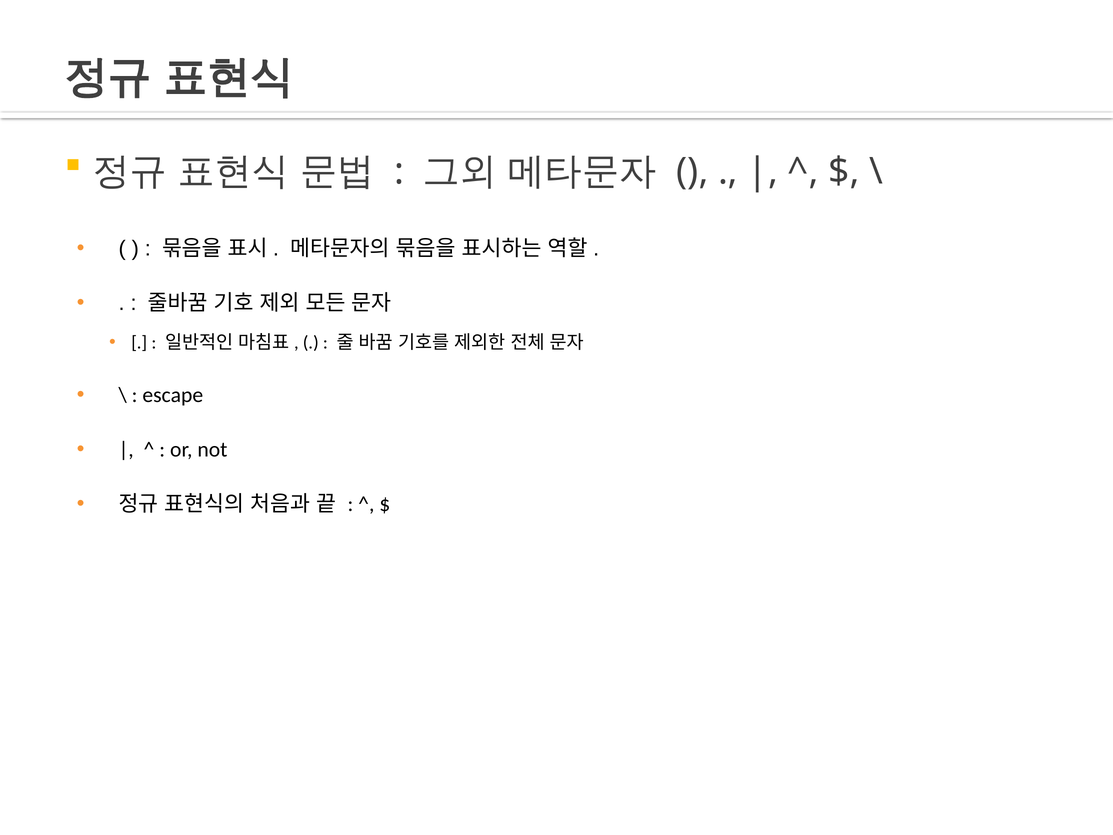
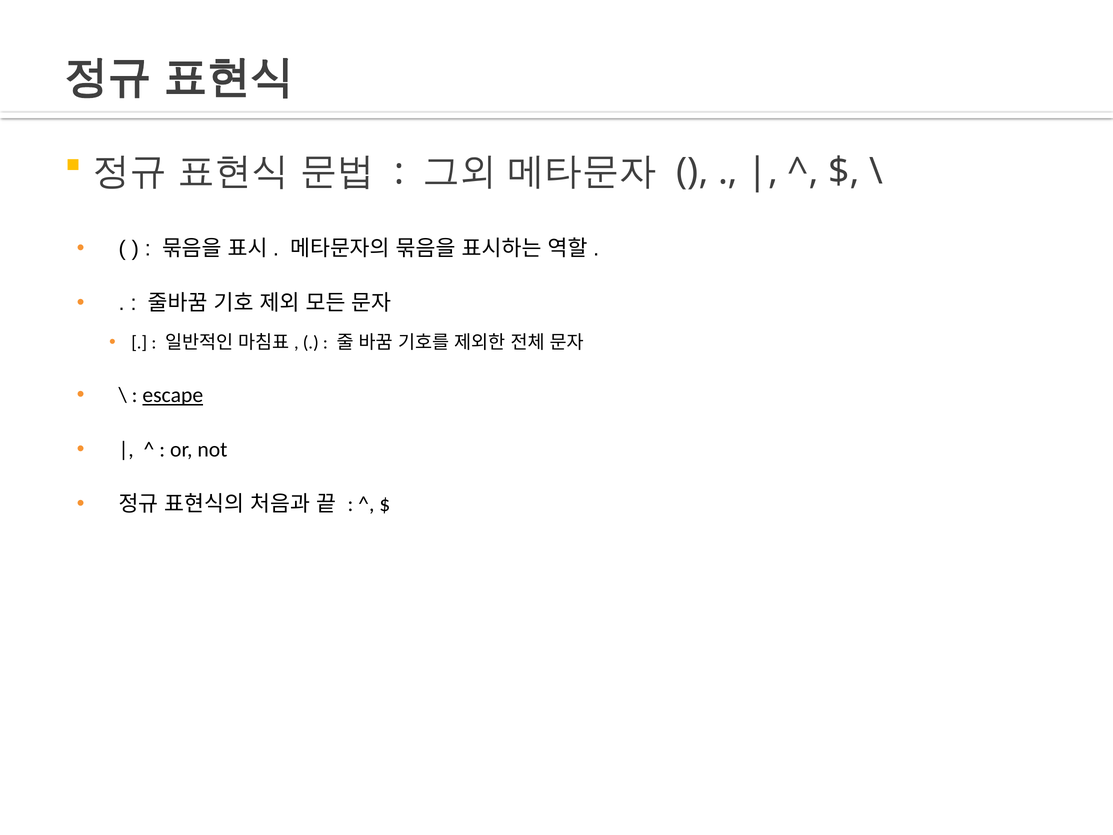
escape underline: none -> present (173, 395)
